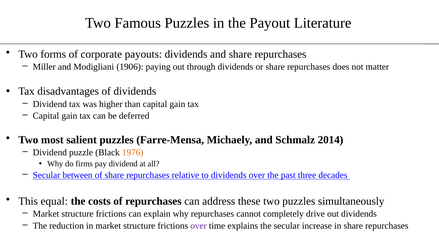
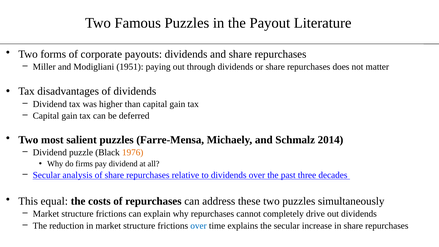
1906: 1906 -> 1951 (130, 67)
between: between -> analysis (77, 175)
over colour: purple -> blue (199, 226)
